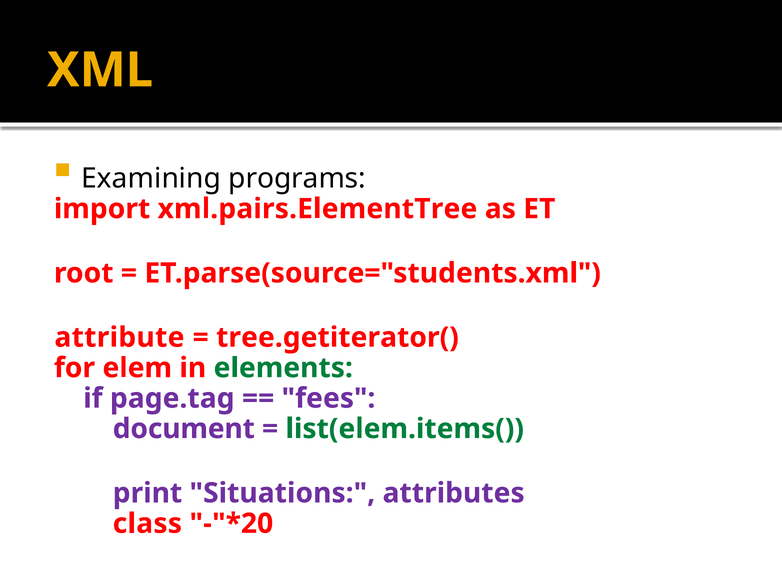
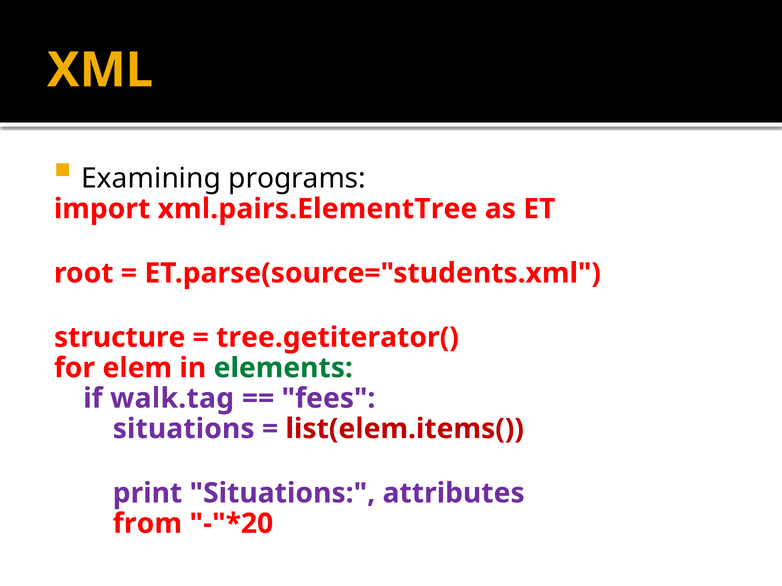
attribute: attribute -> structure (120, 338)
page.tag: page.tag -> walk.tag (172, 399)
document: document -> situations (184, 429)
list(elem.items( colour: green -> red (405, 429)
class: class -> from (147, 524)
